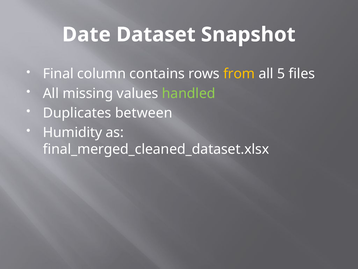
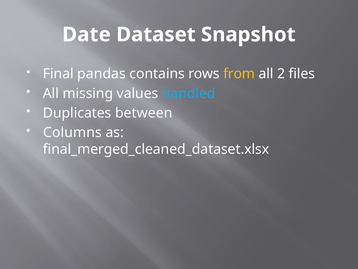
column: column -> pandas (102, 74)
5: 5 -> 2 (281, 74)
handled colour: light green -> light blue (189, 93)
Humidity: Humidity -> Columns (72, 132)
